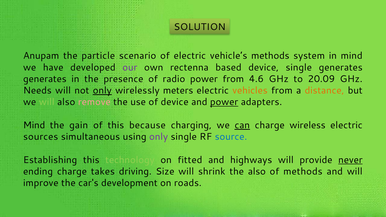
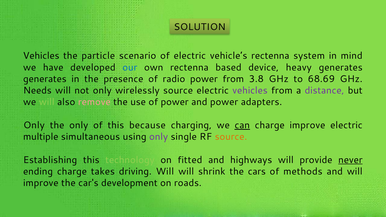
Anupam: Anupam -> Vehicles (41, 56)
vehicle’s methods: methods -> rectenna (270, 56)
our colour: purple -> blue (130, 67)
device single: single -> heavy (299, 67)
4.6: 4.6 -> 3.8 (256, 79)
20.09: 20.09 -> 68.69 (321, 79)
only underline: present -> none (102, 91)
wirelessly meters: meters -> source (178, 91)
vehicles colour: orange -> purple (250, 91)
distance colour: orange -> purple (324, 91)
of device: device -> power (175, 102)
power underline: present -> none (224, 102)
Mind: Mind -> Only (34, 125)
the gain: gain -> only (79, 125)
charge wireless: wireless -> improve (307, 125)
sources: sources -> multiple (41, 137)
source colour: blue -> orange (231, 137)
driving Size: Size -> Will (165, 172)
the also: also -> cars (257, 172)
